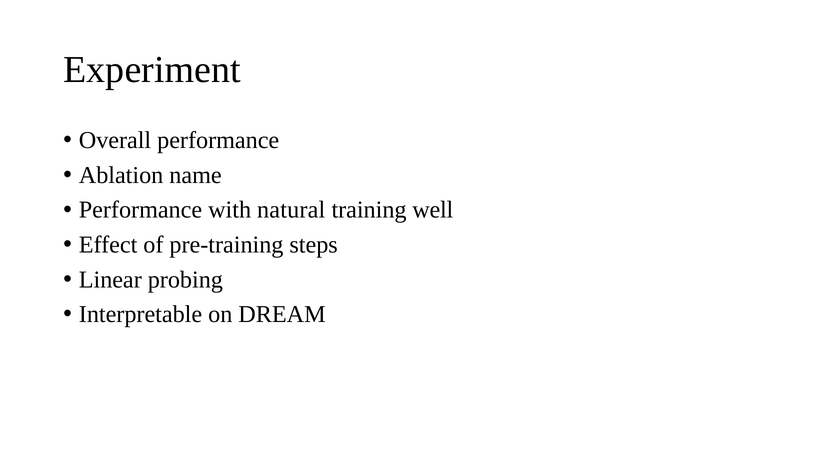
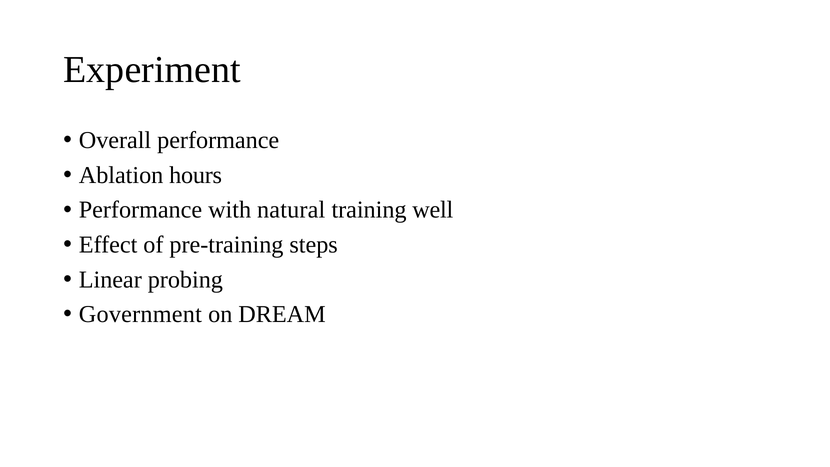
name: name -> hours (196, 175)
Interpretable: Interpretable -> Government (140, 314)
